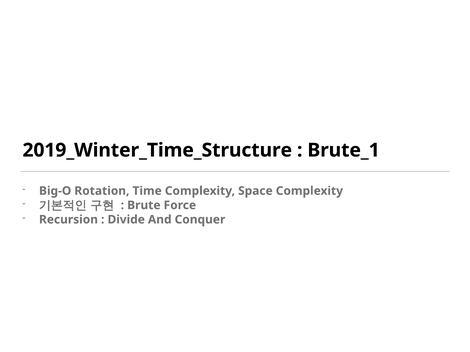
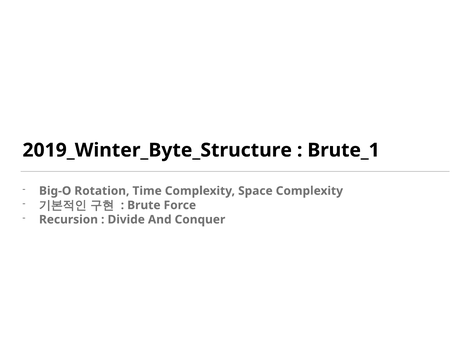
2019_Winter_Time_Structure: 2019_Winter_Time_Structure -> 2019_Winter_Byte_Structure (157, 150)
